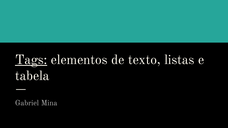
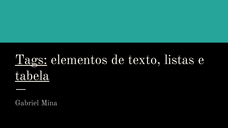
tabela underline: none -> present (32, 76)
